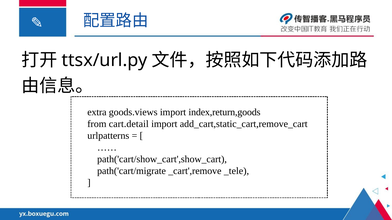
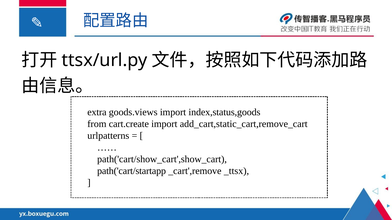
index,return,goods: index,return,goods -> index,status,goods (224, 113)
cart.detail: cart.detail -> cart.create (129, 124)
path('cart/migrate: path('cart/migrate -> path('cart/startapp (132, 171)
_tele: _tele -> _ttsx (236, 171)
